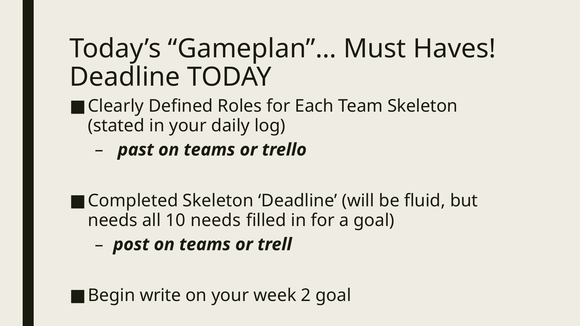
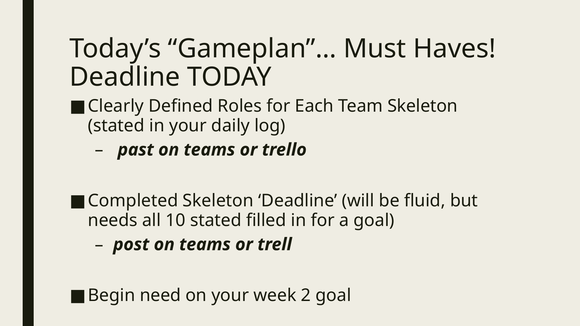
10 needs: needs -> stated (216, 221)
write: write -> need (160, 296)
